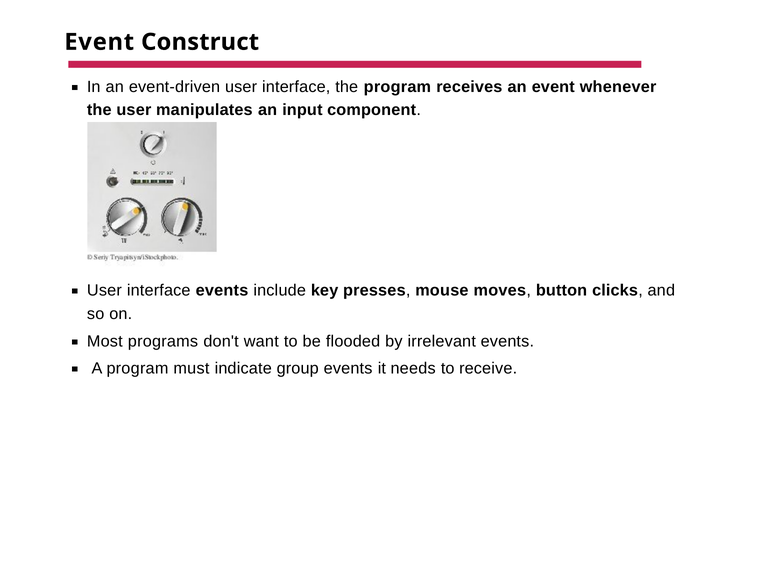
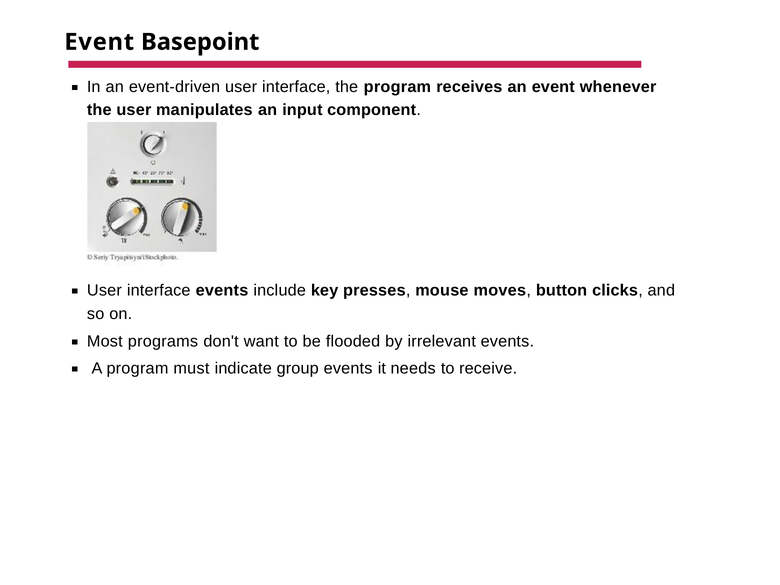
Construct: Construct -> Basepoint (200, 42)
